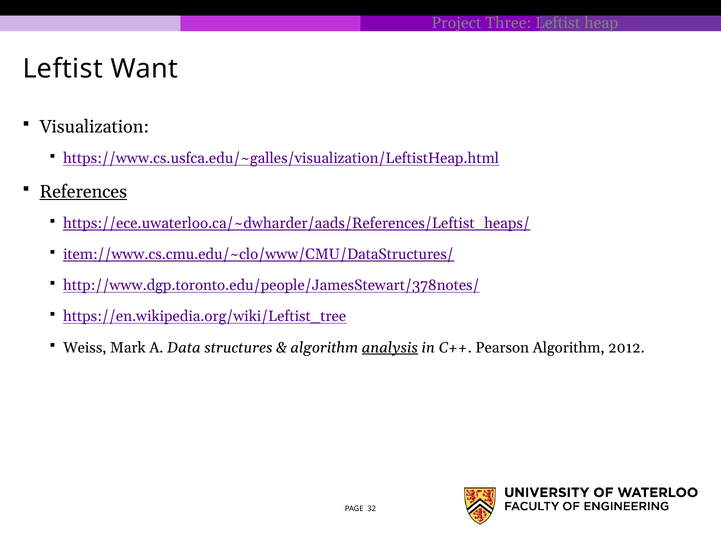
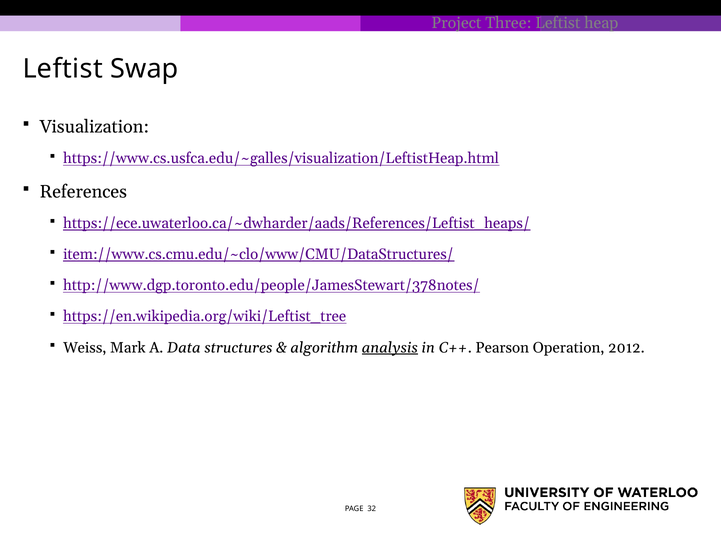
Want: Want -> Swap (144, 69)
References underline: present -> none (83, 192)
Pearson Algorithm: Algorithm -> Operation (569, 348)
